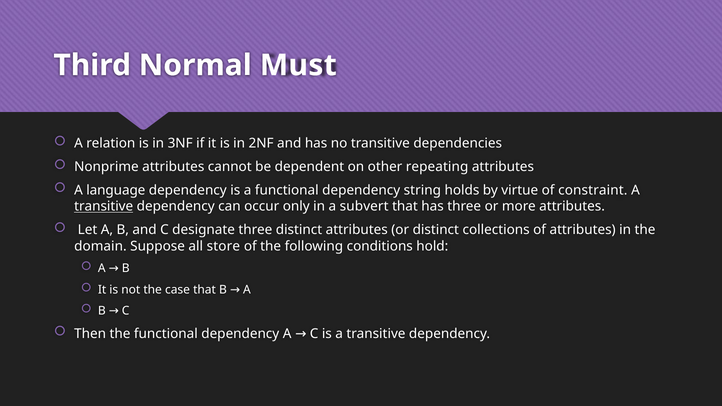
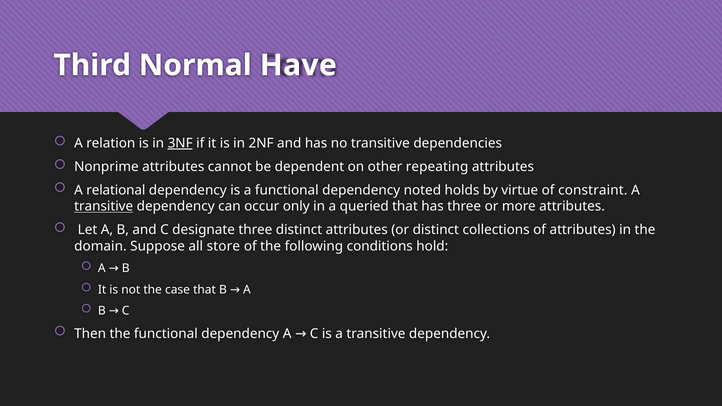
Must: Must -> Have (298, 65)
3NF underline: none -> present (180, 143)
language: language -> relational (116, 190)
string: string -> noted (422, 190)
subvert: subvert -> queried (364, 207)
